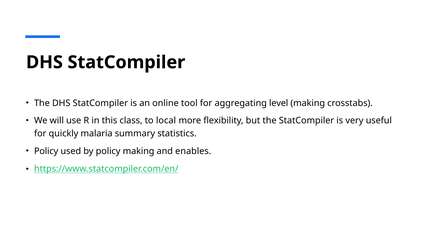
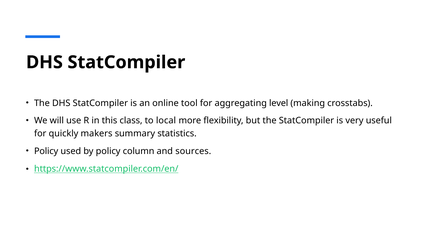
malaria: malaria -> makers (97, 134)
policy making: making -> column (139, 151)
enables: enables -> sources (193, 151)
